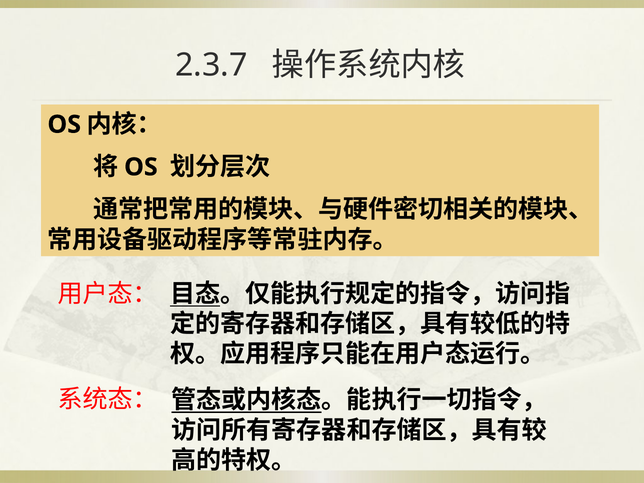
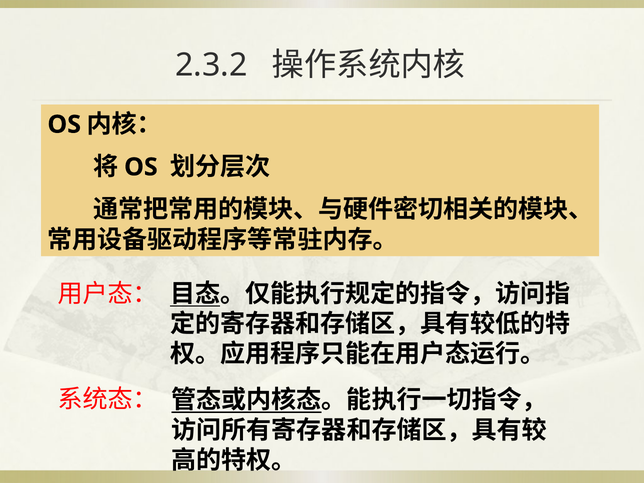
2.3.7: 2.3.7 -> 2.3.2 (211, 65)
